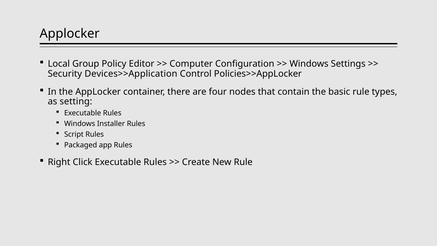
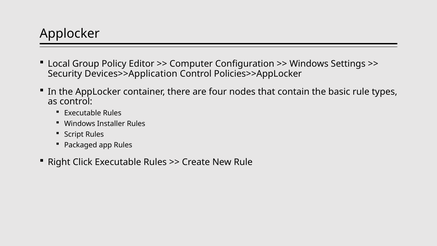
as setting: setting -> control (76, 102)
